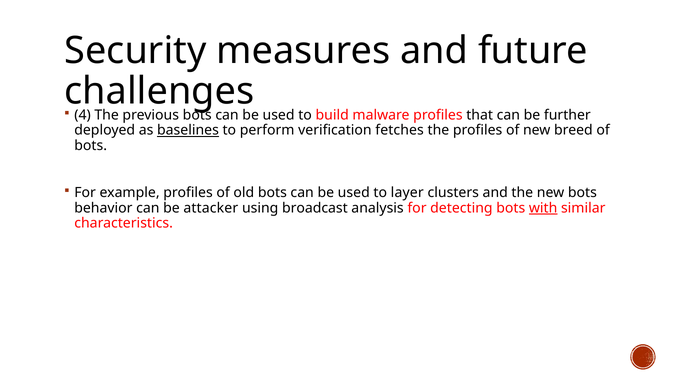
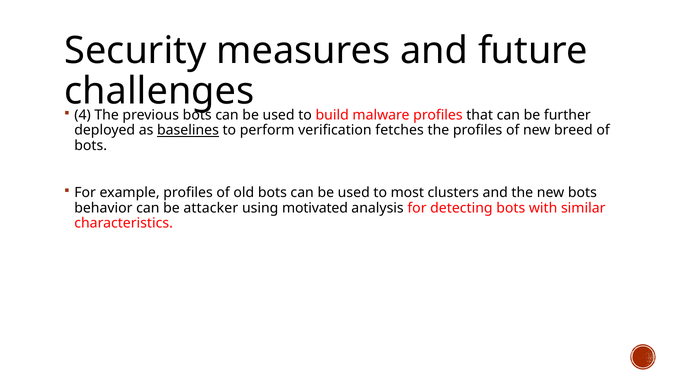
layer: layer -> most (407, 193)
broadcast: broadcast -> motivated (315, 208)
with underline: present -> none (543, 208)
